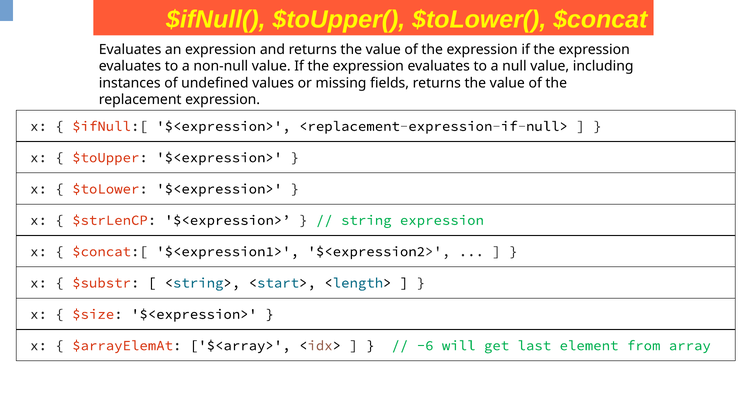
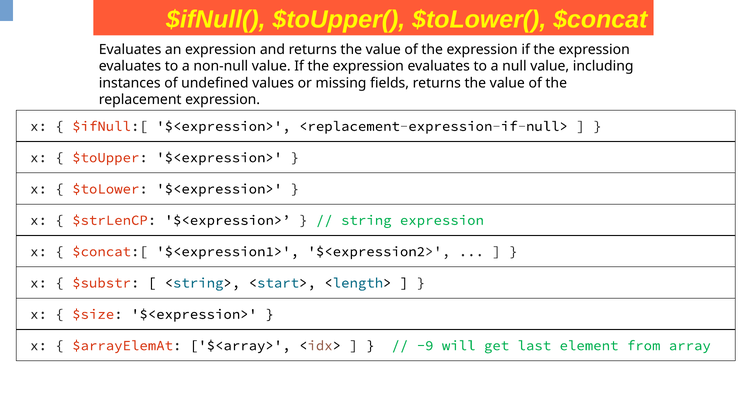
-6: -6 -> -9 (425, 346)
